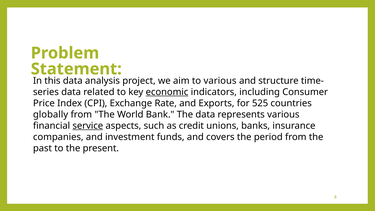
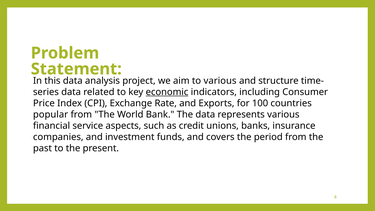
525: 525 -> 100 (260, 103)
globally: globally -> popular (51, 114)
service underline: present -> none (88, 126)
